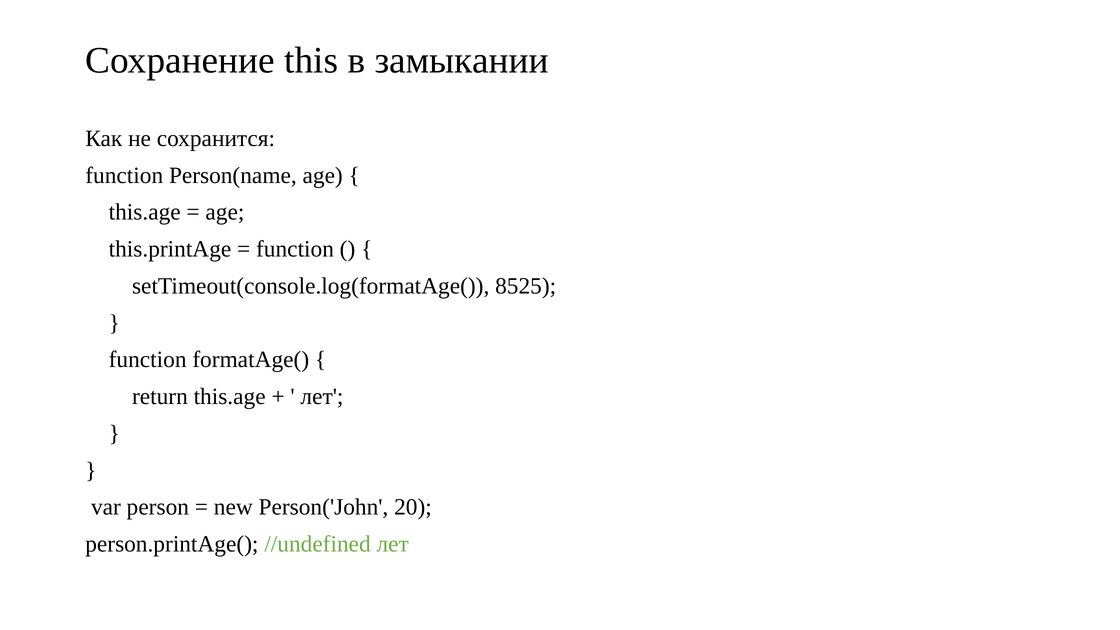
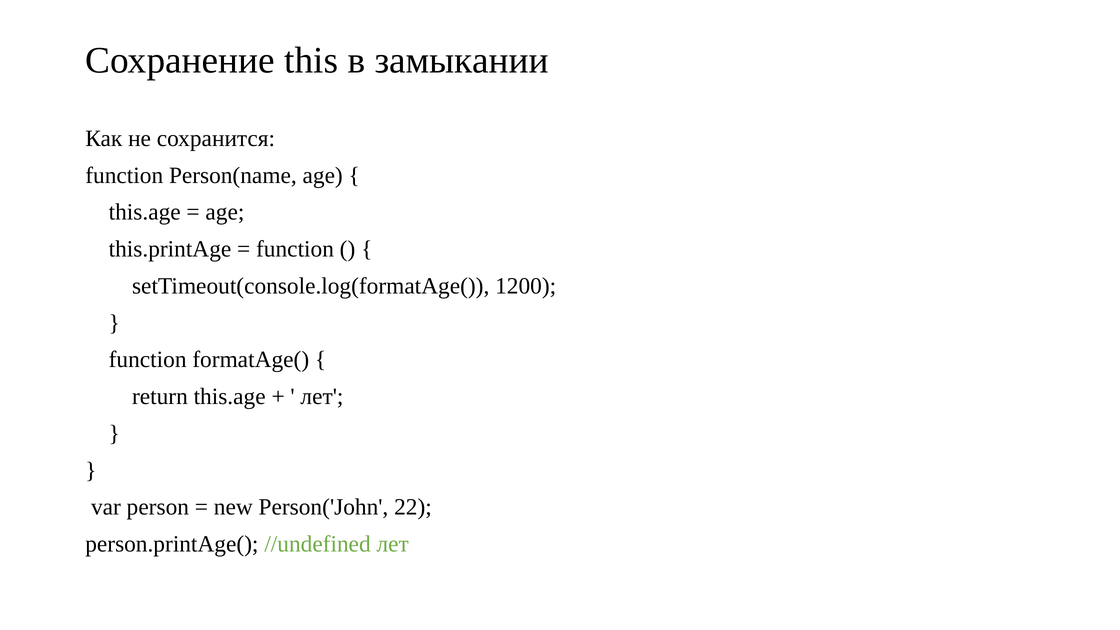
8525: 8525 -> 1200 (526, 286)
20: 20 -> 22 (413, 507)
